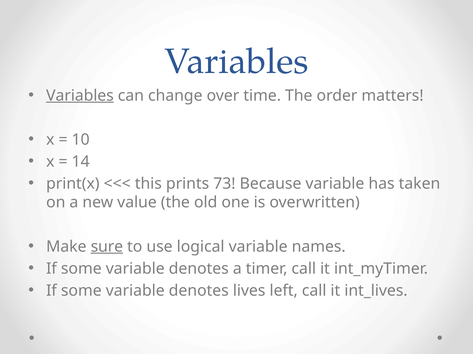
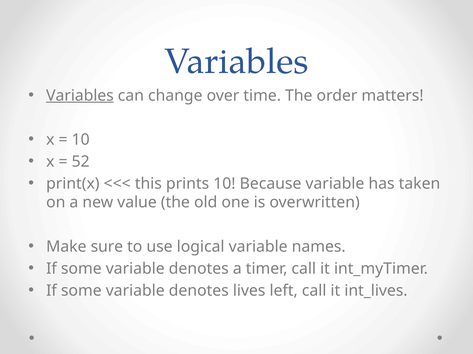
14: 14 -> 52 (81, 162)
prints 73: 73 -> 10 (224, 184)
sure underline: present -> none (107, 247)
